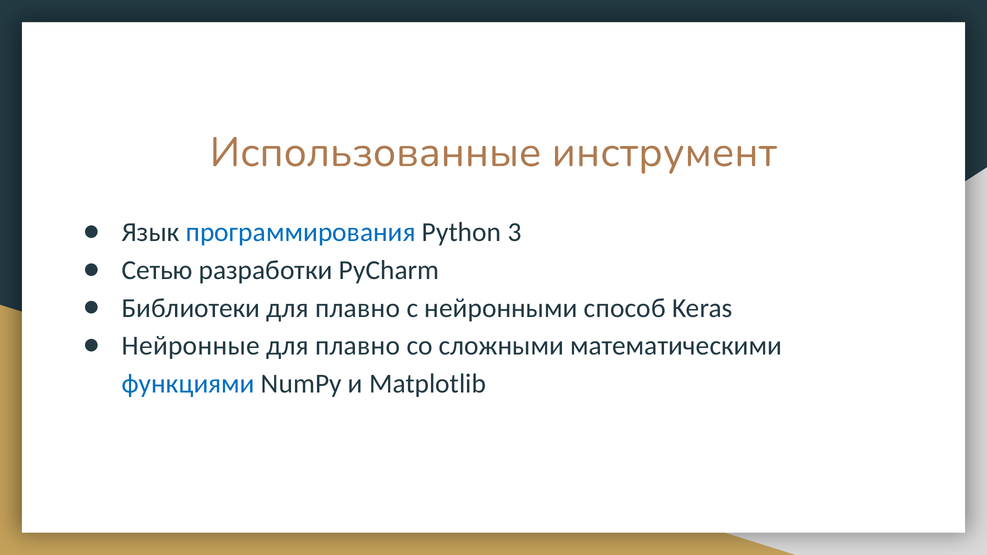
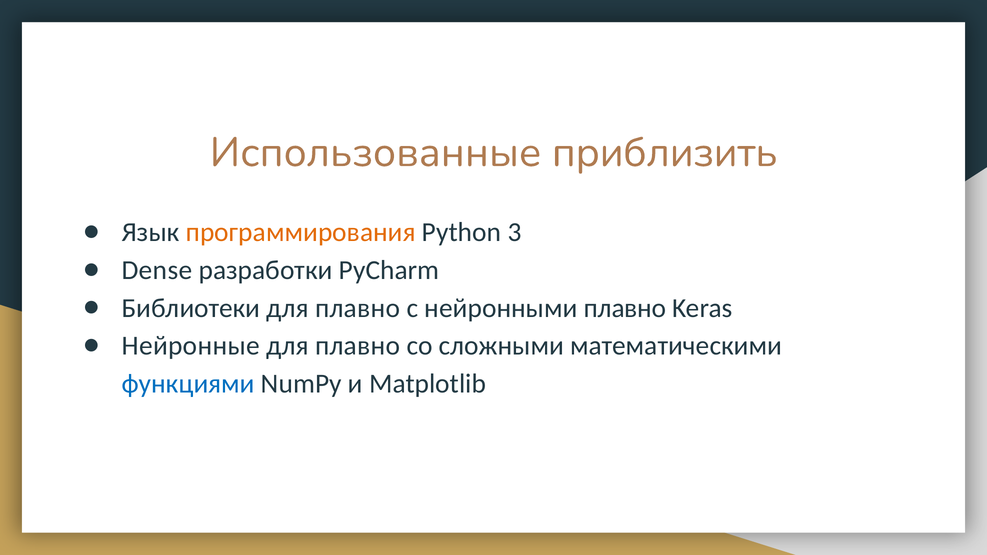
инструмент: инструмент -> приблизить (665, 153)
программирования colour: blue -> orange (301, 232)
Сетью: Сетью -> Dense (157, 270)
нейронными способ: способ -> плавно (625, 308)
